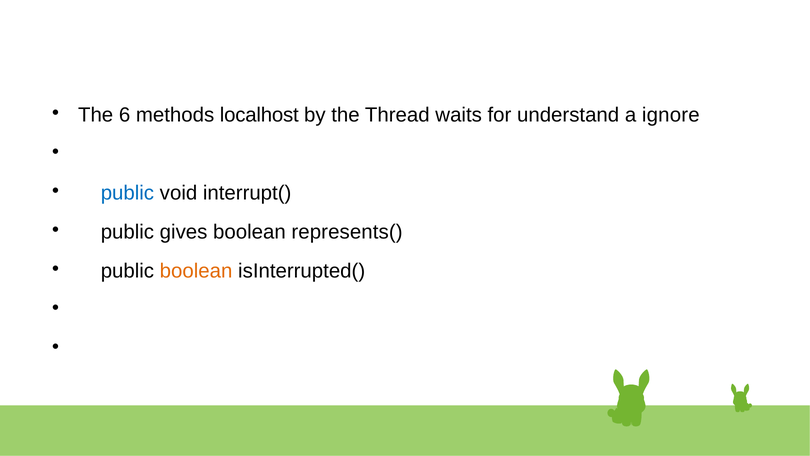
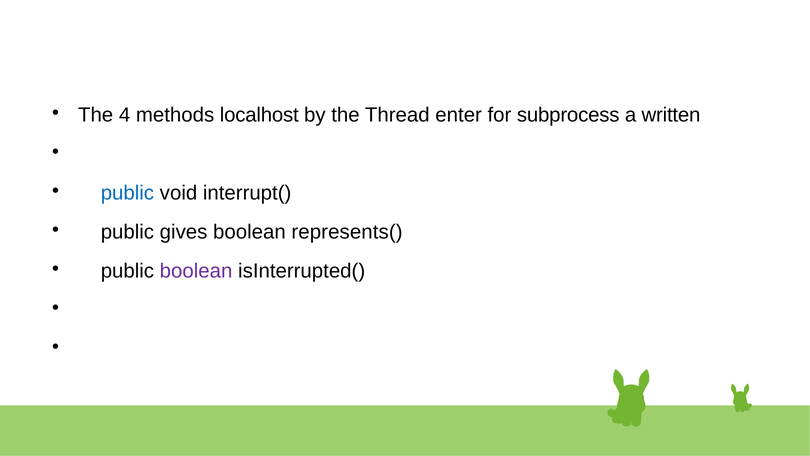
6: 6 -> 4 (125, 115)
waits: waits -> enter (459, 115)
understand: understand -> subprocess (568, 115)
ignore: ignore -> written (671, 115)
boolean colour: orange -> purple (196, 271)
